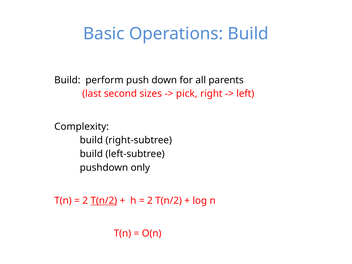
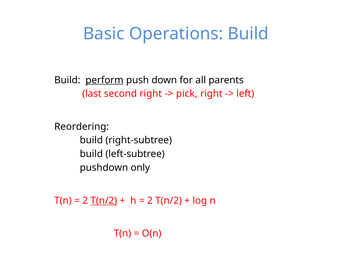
perform underline: none -> present (105, 80)
second sizes: sizes -> right (151, 94)
Complexity: Complexity -> Reordering (82, 127)
